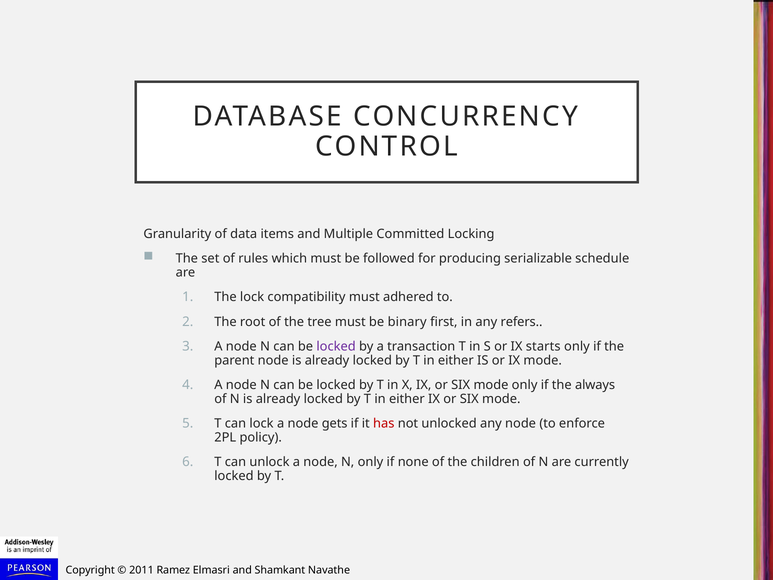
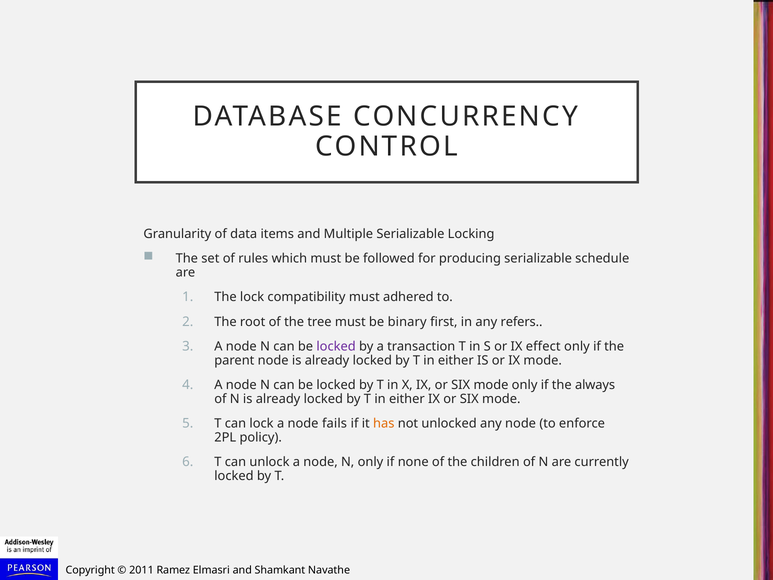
Multiple Committed: Committed -> Serializable (410, 234)
starts: starts -> effect (543, 346)
gets: gets -> fails (335, 423)
has colour: red -> orange (384, 423)
